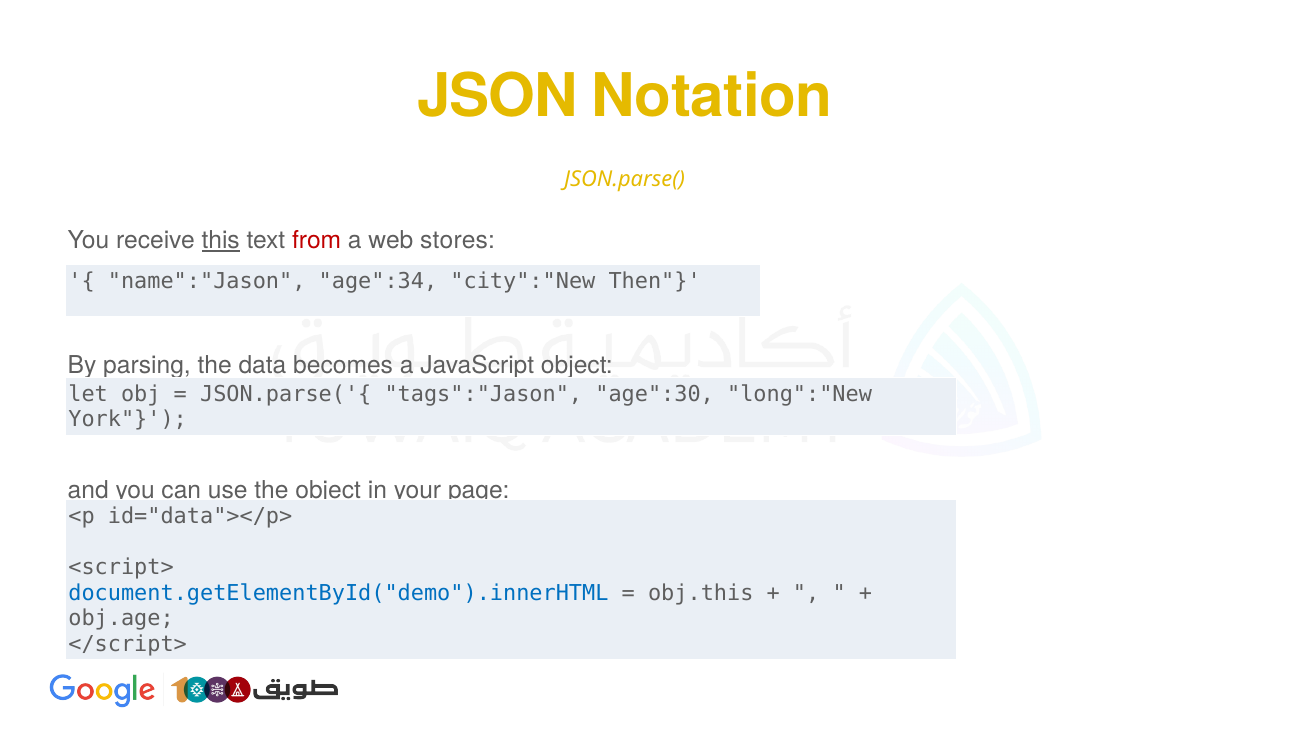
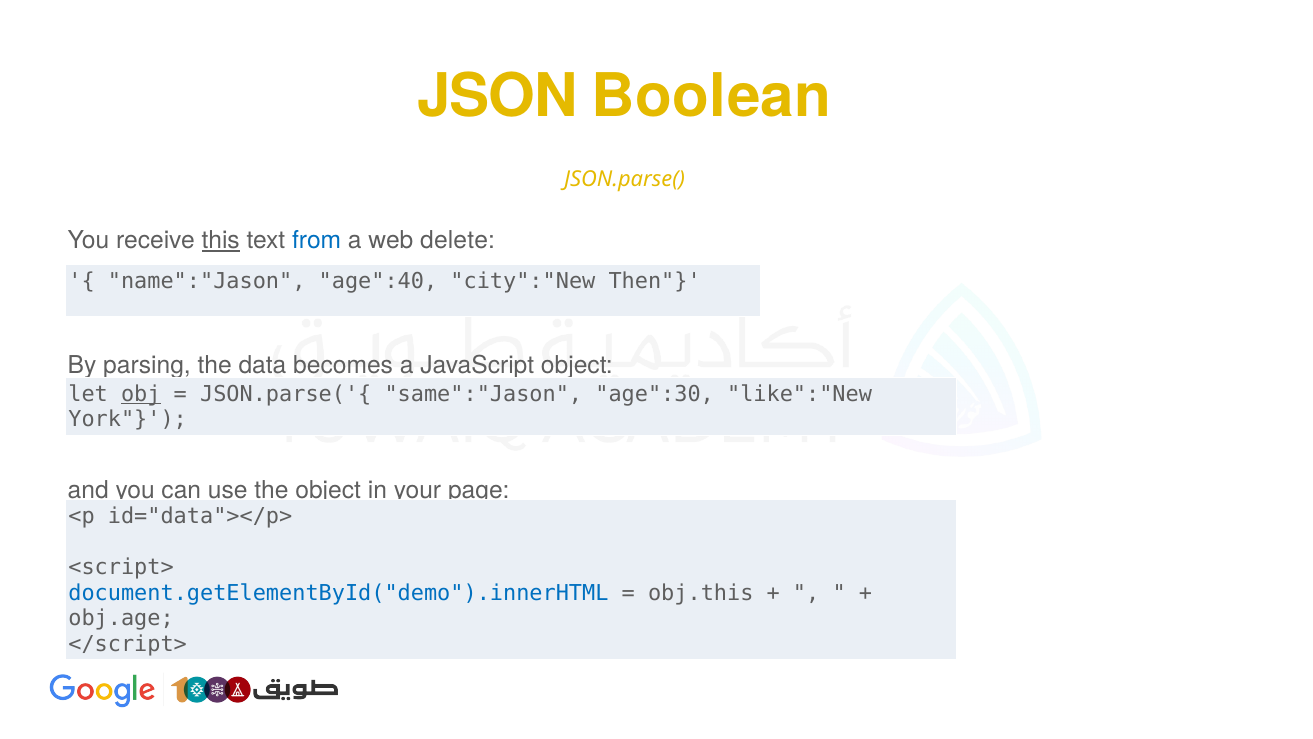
Notation: Notation -> Boolean (712, 96)
from colour: red -> blue (317, 240)
stores: stores -> delete (458, 240)
age":34: age":34 -> age":40 (378, 281)
obj underline: none -> present (141, 394)
tags":"Jason: tags":"Jason -> same":"Jason (483, 394)
long":"New: long":"New -> like":"New (800, 394)
